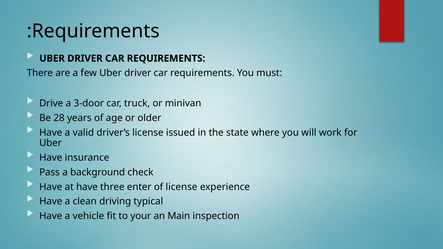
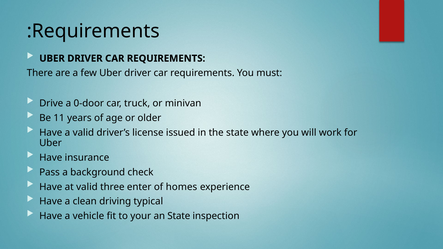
3-door: 3-door -> 0-door (89, 103)
28: 28 -> 11 (59, 118)
at have: have -> valid (87, 187)
of license: license -> homes (182, 187)
an Main: Main -> State (179, 216)
